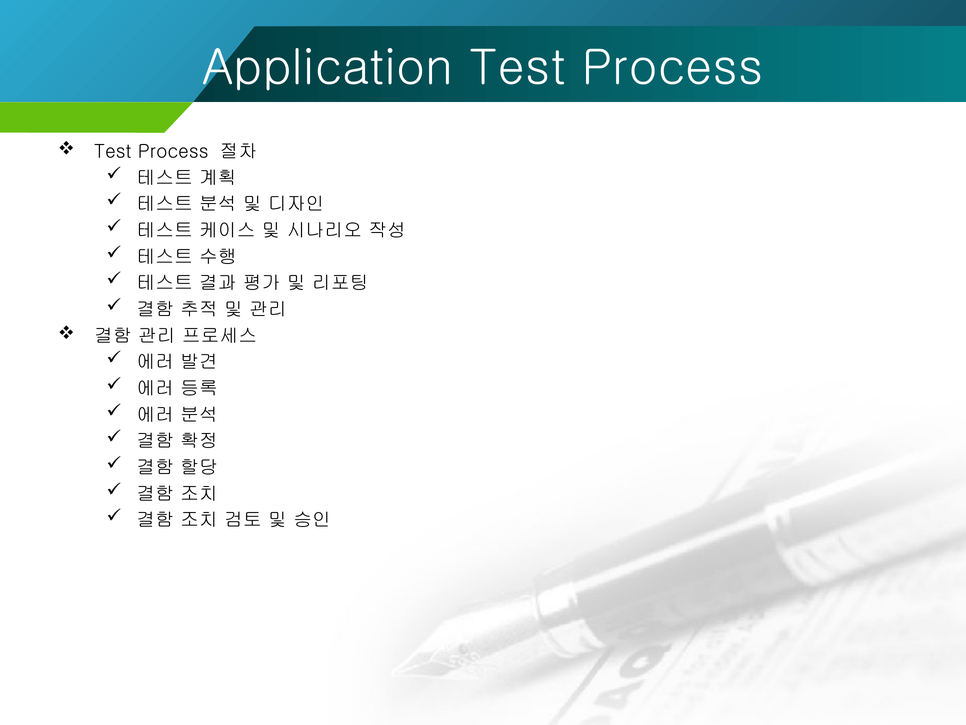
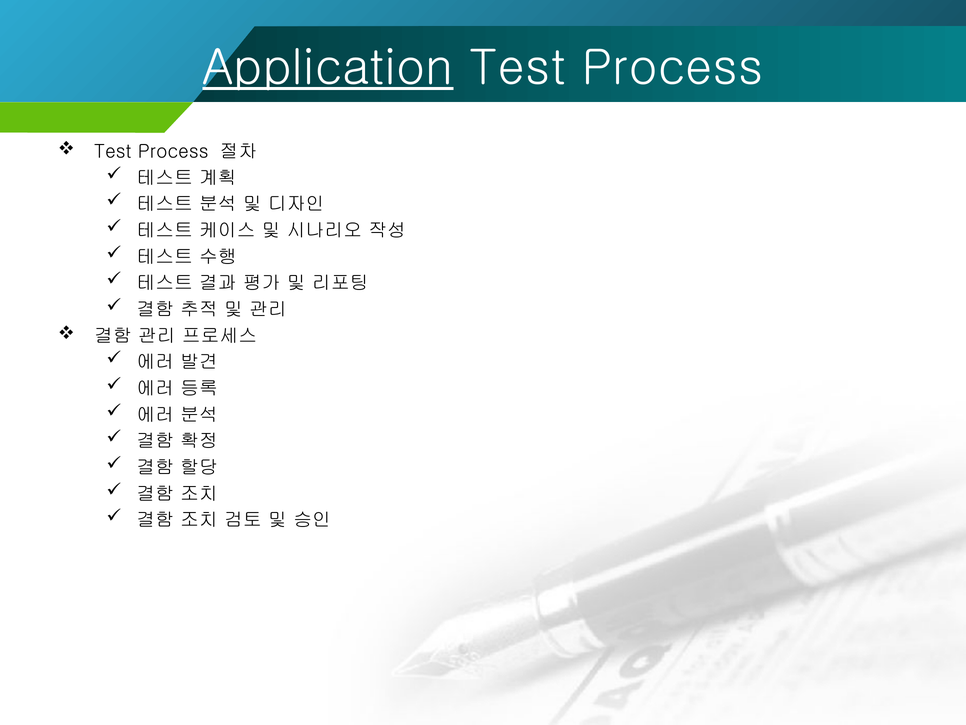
Application underline: none -> present (328, 68)
